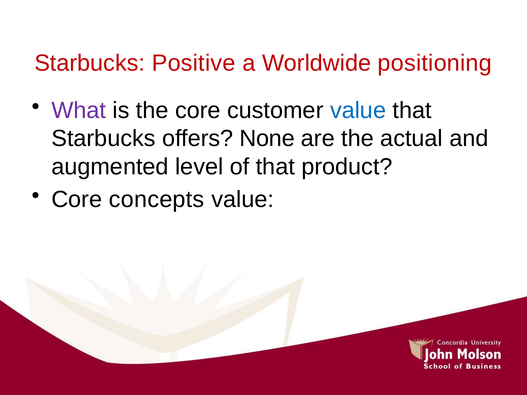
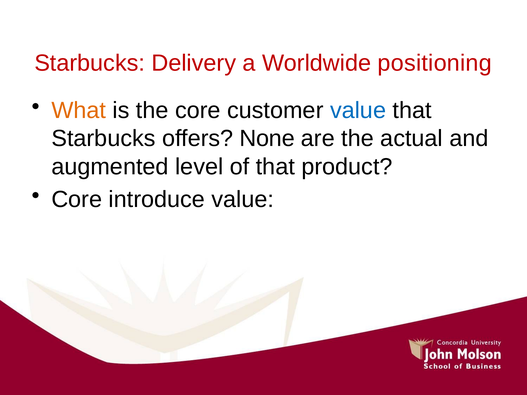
Positive: Positive -> Delivery (194, 63)
What colour: purple -> orange (79, 111)
concepts: concepts -> introduce (157, 200)
